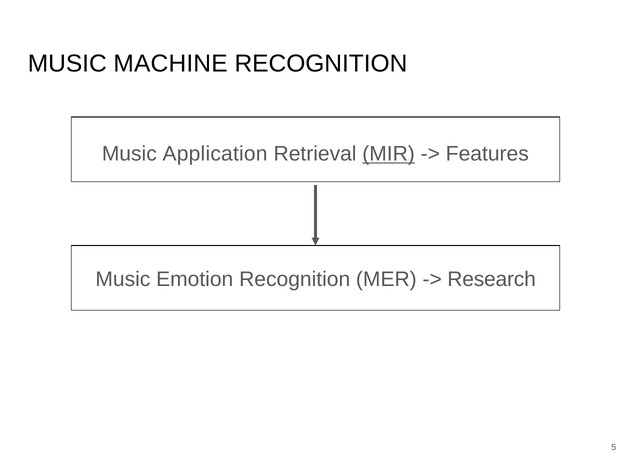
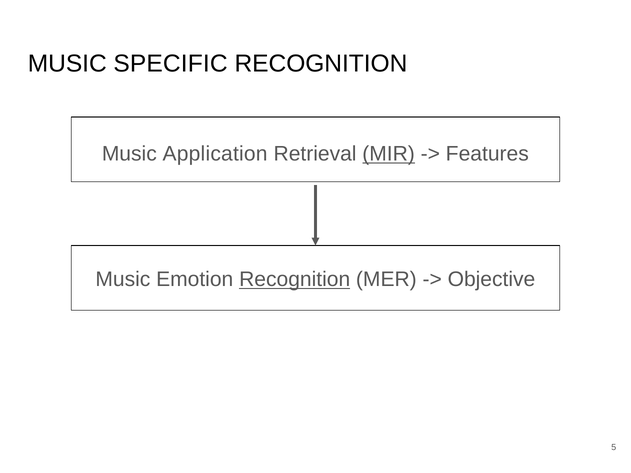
MACHINE: MACHINE -> SPECIFIC (171, 64)
Recognition underline: none -> present (295, 280)
Research: Research -> Objective (491, 280)
